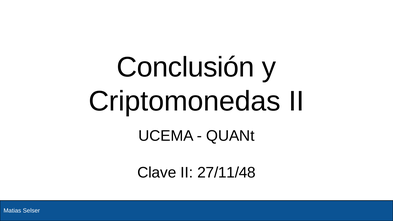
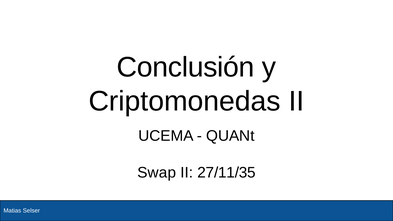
Clave: Clave -> Swap (157, 173)
27/11/48: 27/11/48 -> 27/11/35 (227, 173)
